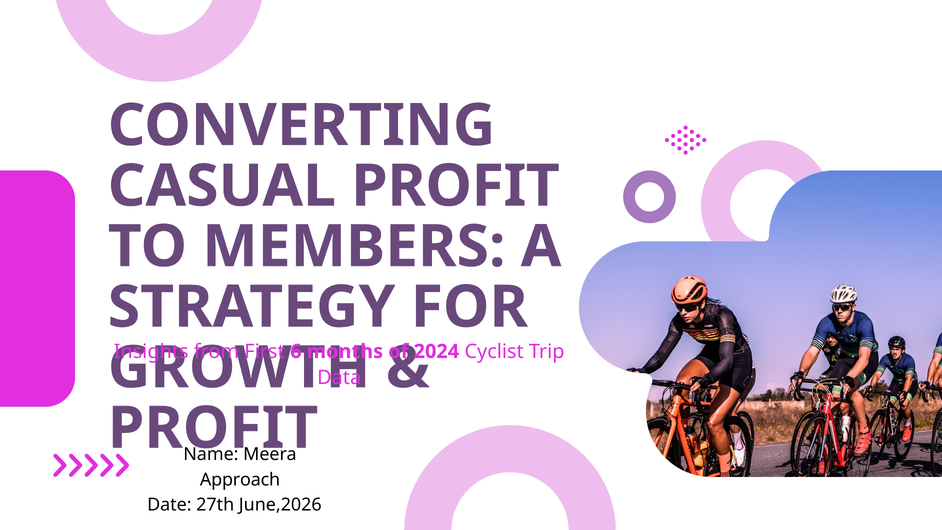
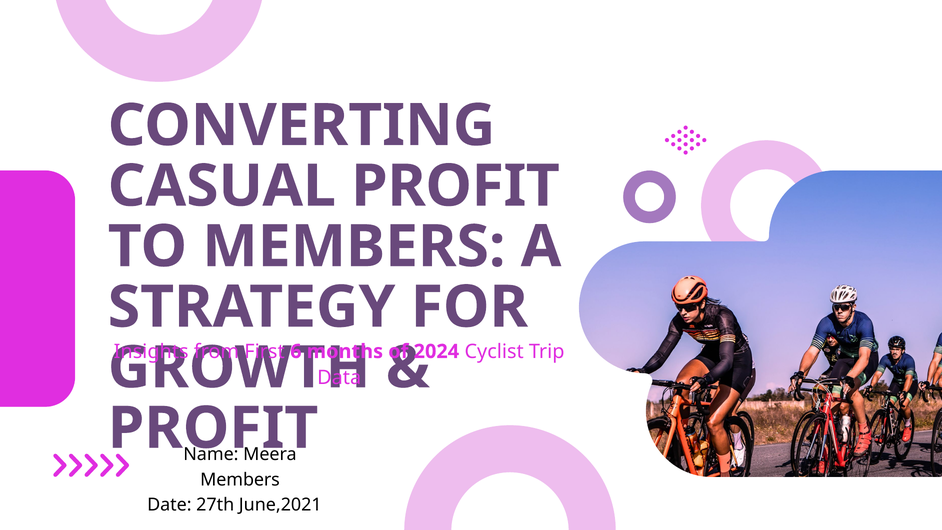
Approach: Approach -> Members (240, 480)
June,2026: June,2026 -> June,2021 (280, 505)
